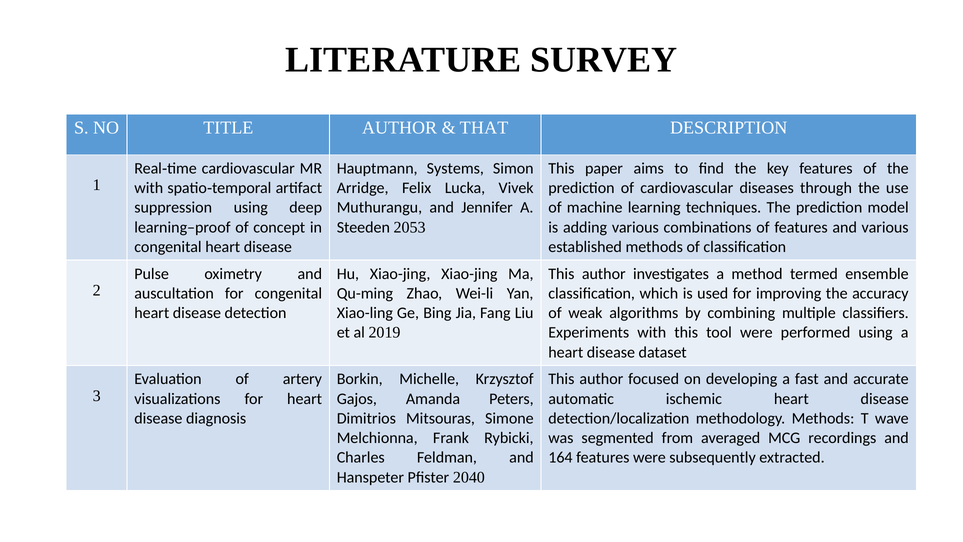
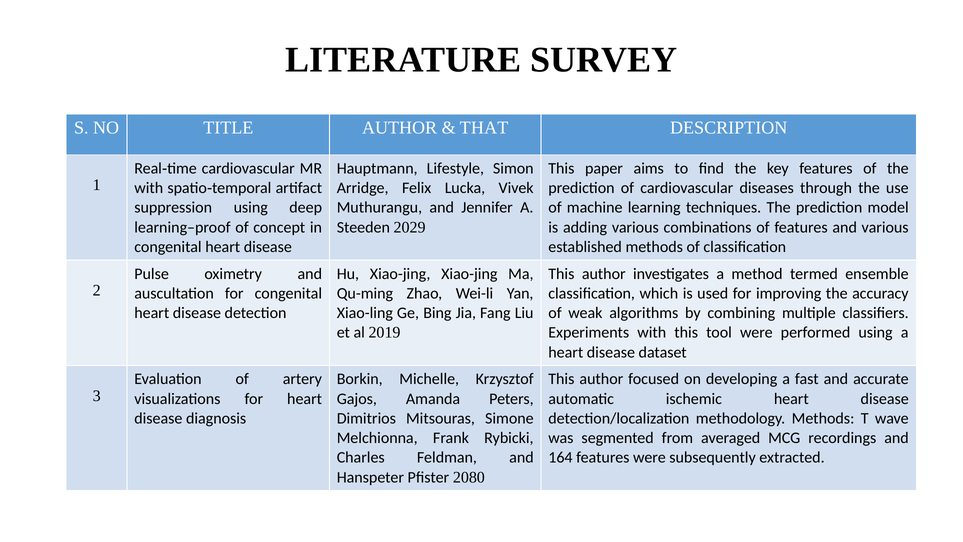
Systems: Systems -> Lifestyle (455, 168)
2053: 2053 -> 2029 (410, 227)
2040: 2040 -> 2080 (469, 477)
